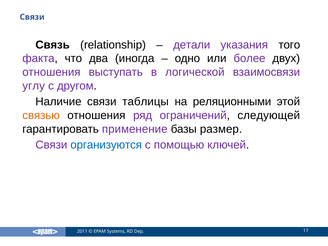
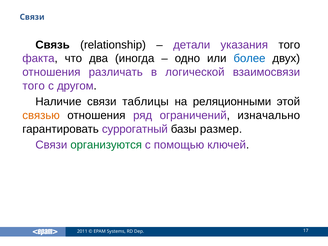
более colour: purple -> blue (249, 58)
выступать: выступать -> различать (116, 72)
углу: углу -> того (34, 86)
следующей: следующей -> изначально (269, 115)
применение: применение -> суррогатный (135, 129)
организуются colour: blue -> green (106, 145)
